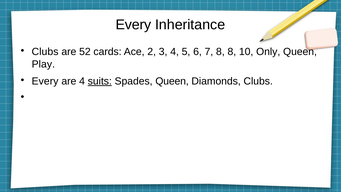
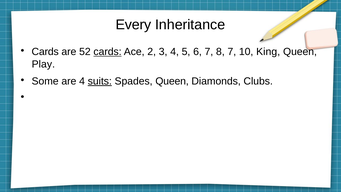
Clubs: Clubs -> Cards (45, 52)
cards underline: none -> present (108, 52)
8 8: 8 -> 7 (232, 52)
Only: Only -> King (268, 52)
Every: Every -> Some (45, 81)
